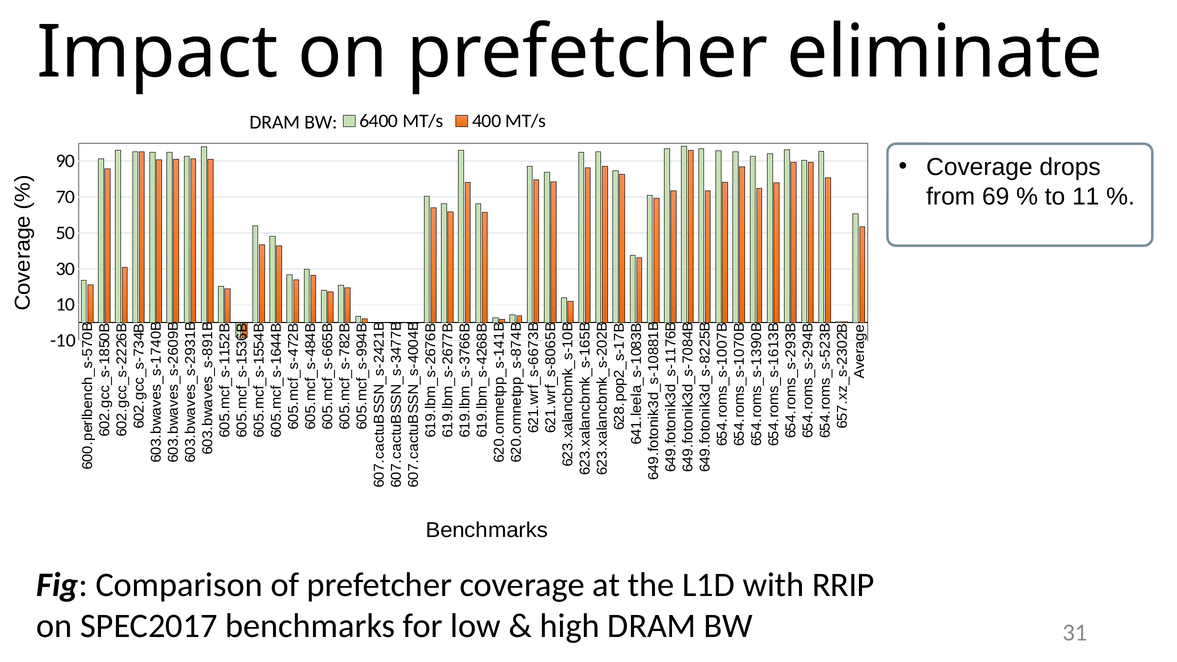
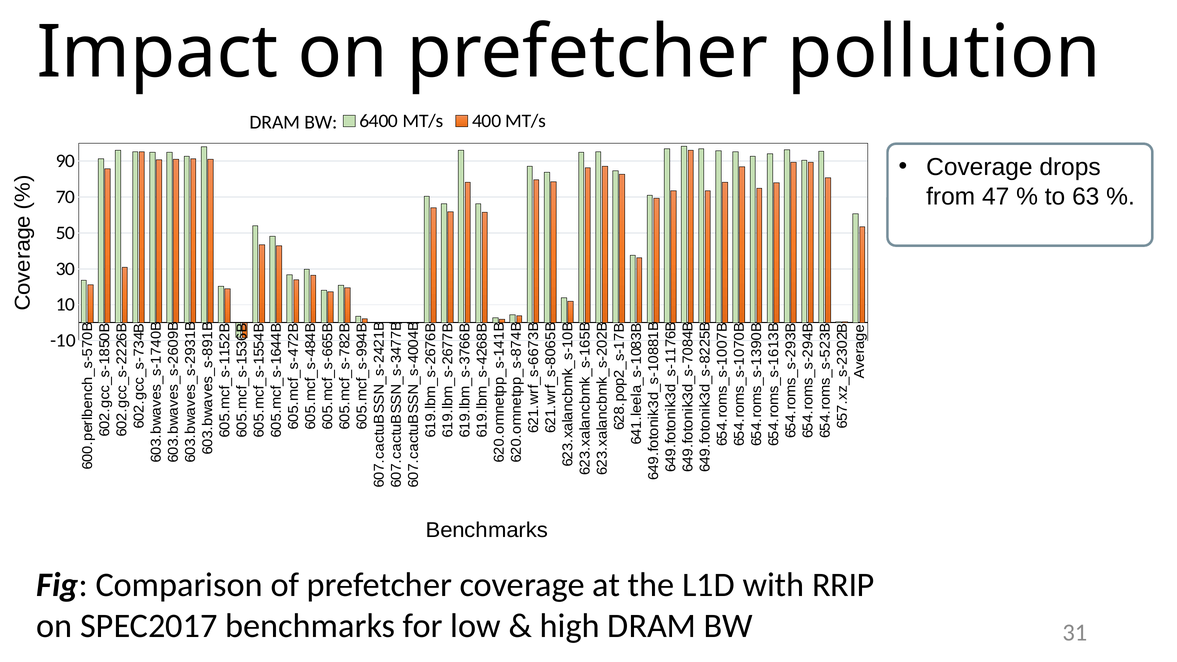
eliminate: eliminate -> pollution (944, 52)
69: 69 -> 47 (996, 196)
11: 11 -> 63 (1086, 196)
